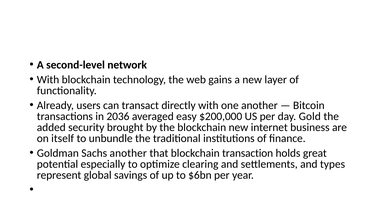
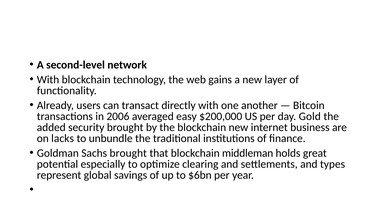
2036: 2036 -> 2006 (118, 116)
itself: itself -> lacks (63, 138)
Sachs another: another -> brought (128, 153)
transaction: transaction -> middleman (248, 153)
